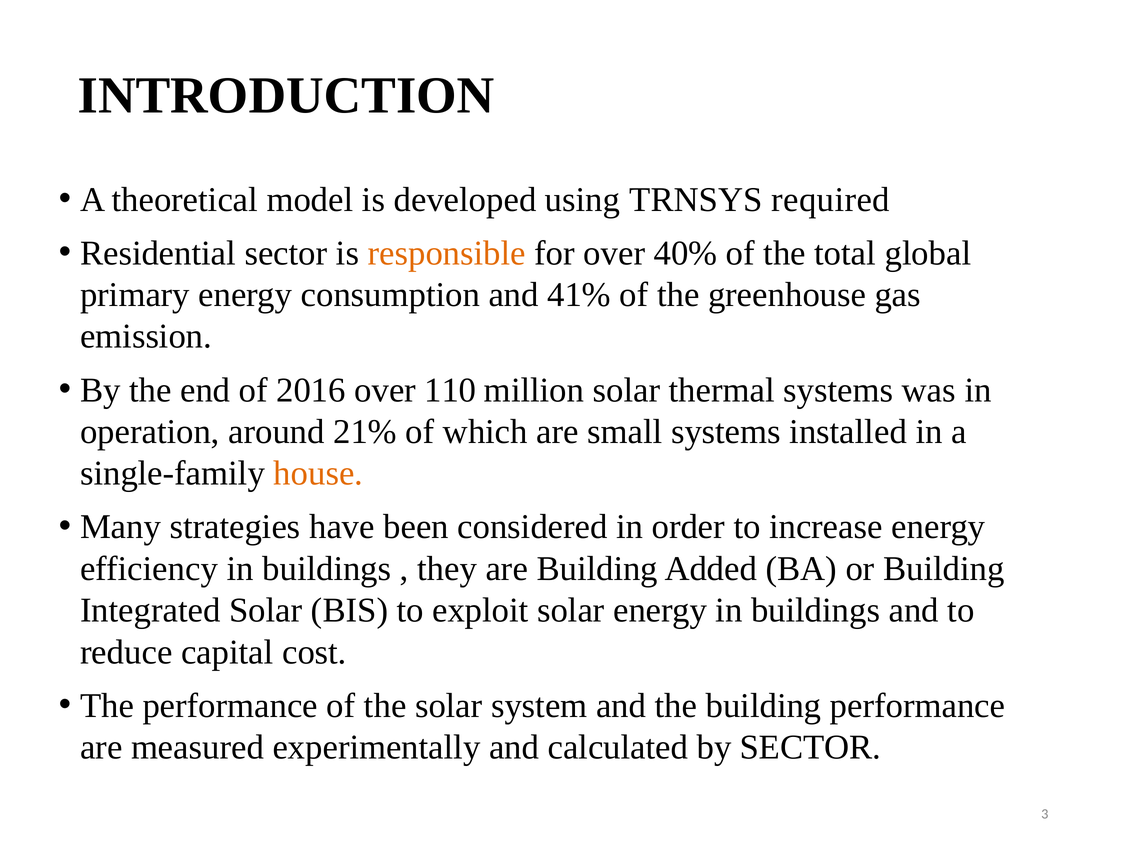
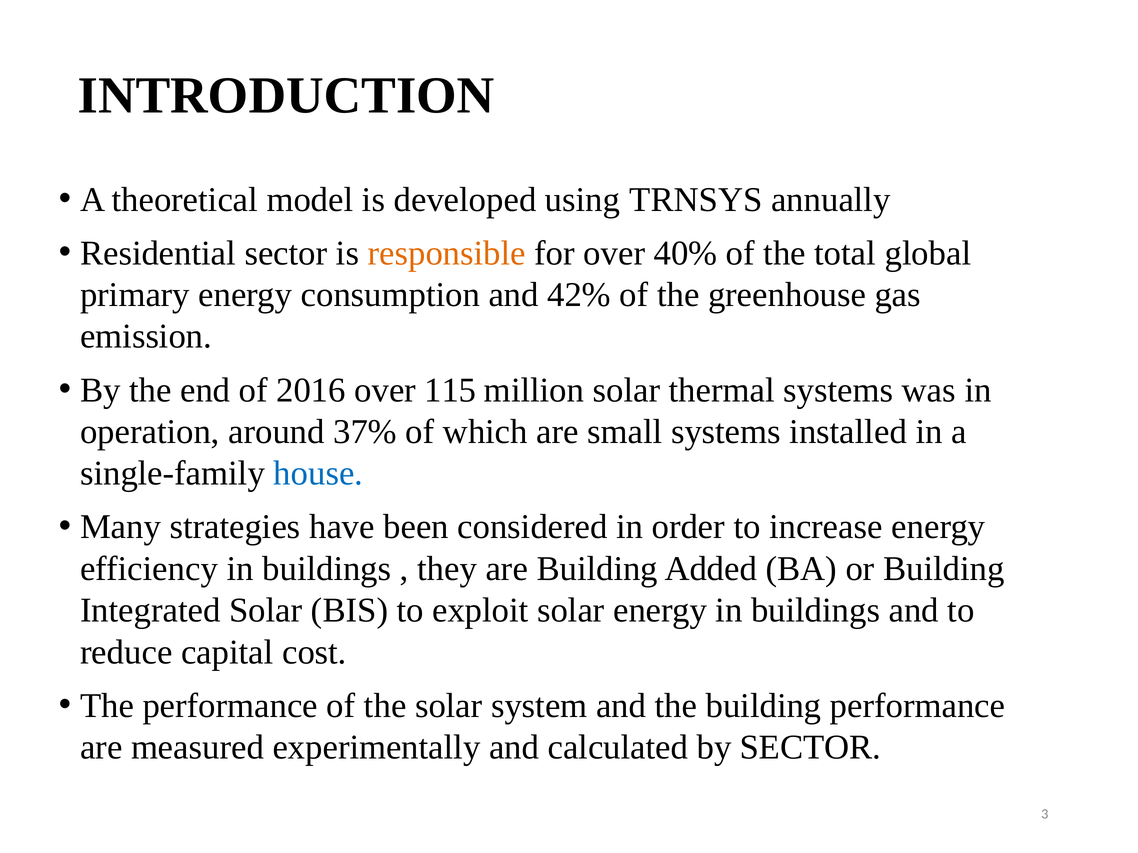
required: required -> annually (831, 200)
41%: 41% -> 42% (579, 295)
110: 110 -> 115 (450, 390)
21%: 21% -> 37% (365, 432)
house colour: orange -> blue (318, 474)
